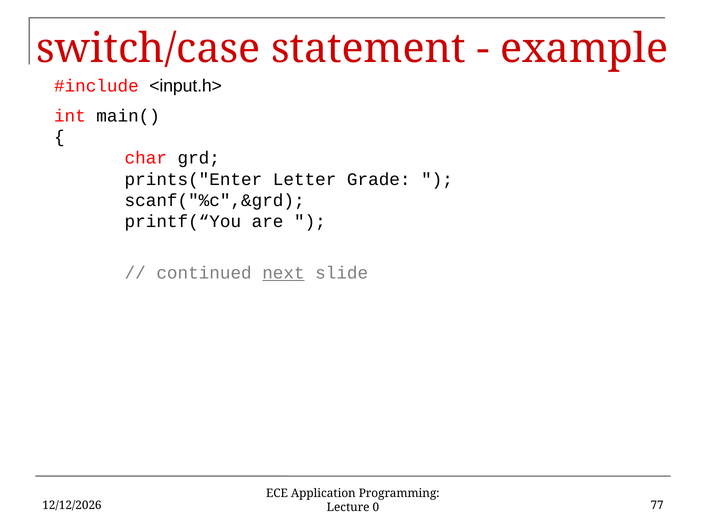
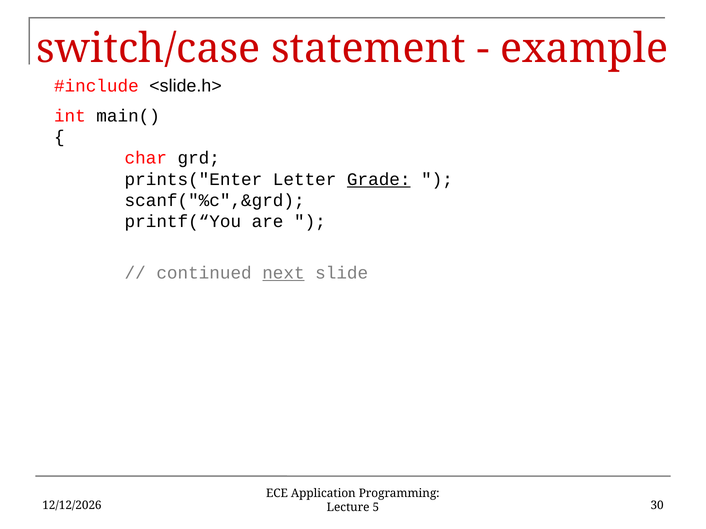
<input.h>: <input.h> -> <slide.h> (186, 86)
Grade underline: none -> present (379, 179)
77: 77 -> 30 (657, 506)
0: 0 -> 5 (376, 508)
